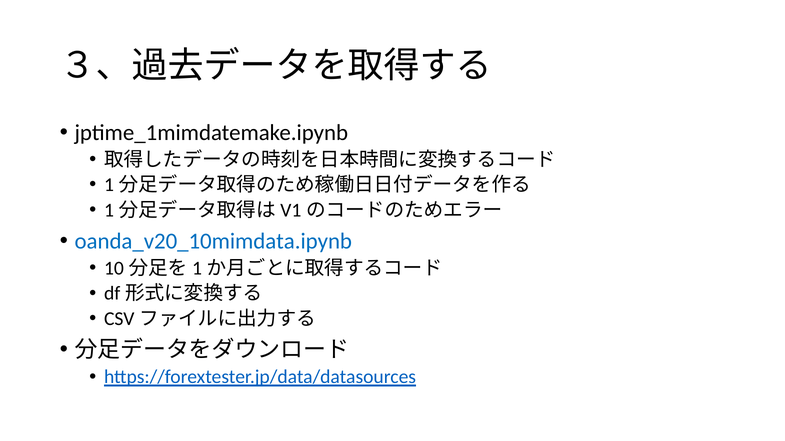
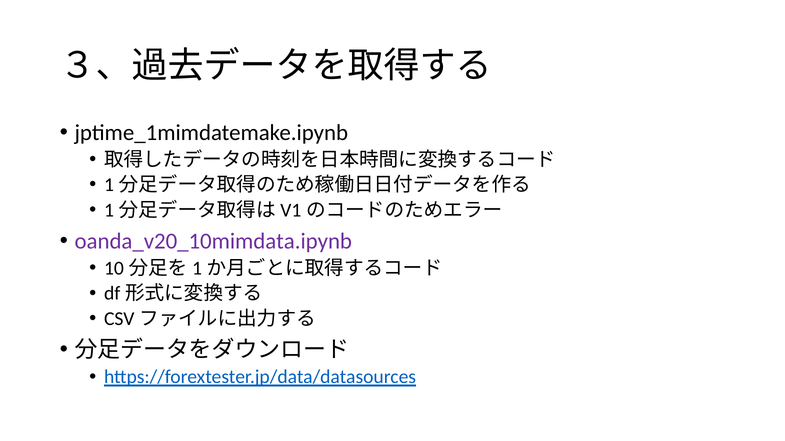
oanda_v20_10mimdata.ipynb colour: blue -> purple (213, 241)
